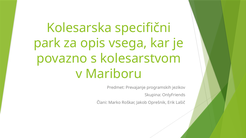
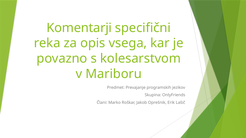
Kolesarska: Kolesarska -> Komentarji (79, 28)
park: park -> reka (47, 43)
